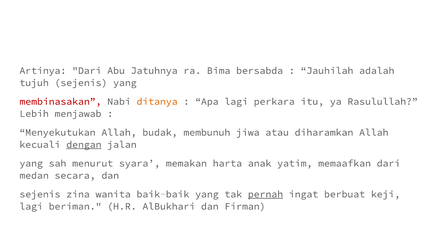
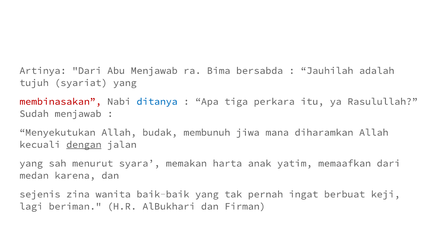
Abu Jatuhnya: Jatuhnya -> Menjawab (154, 71)
tujuh sejenis: sejenis -> syariat (81, 83)
ditanya colour: orange -> blue (157, 102)
Apa lagi: lagi -> tiga (236, 102)
Lebih: Lebih -> Sudah (34, 114)
atau: atau -> mana (277, 132)
secara: secara -> karena (75, 175)
pernah underline: present -> none (265, 194)
